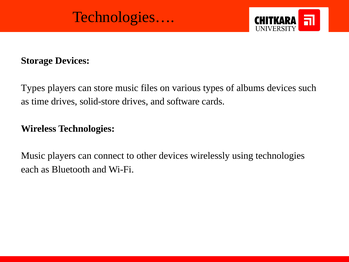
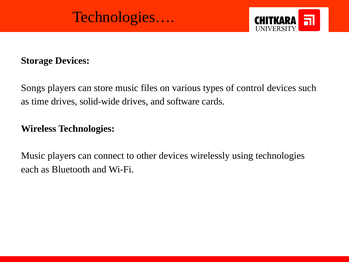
Types: Types -> Songs (33, 88)
albums: albums -> control (250, 88)
solid-store: solid-store -> solid-wide (100, 101)
